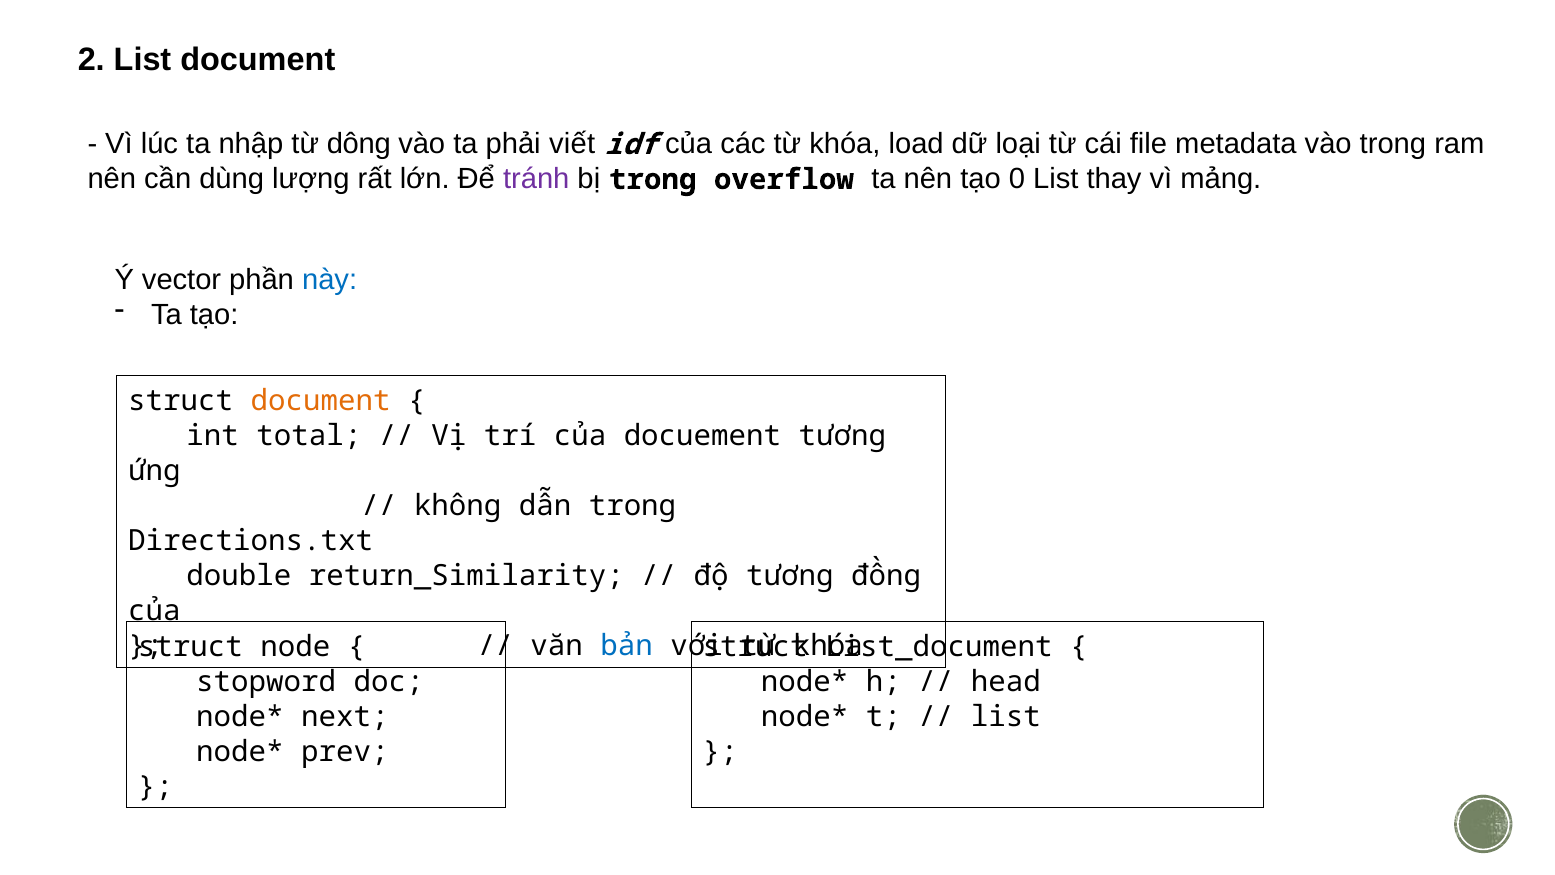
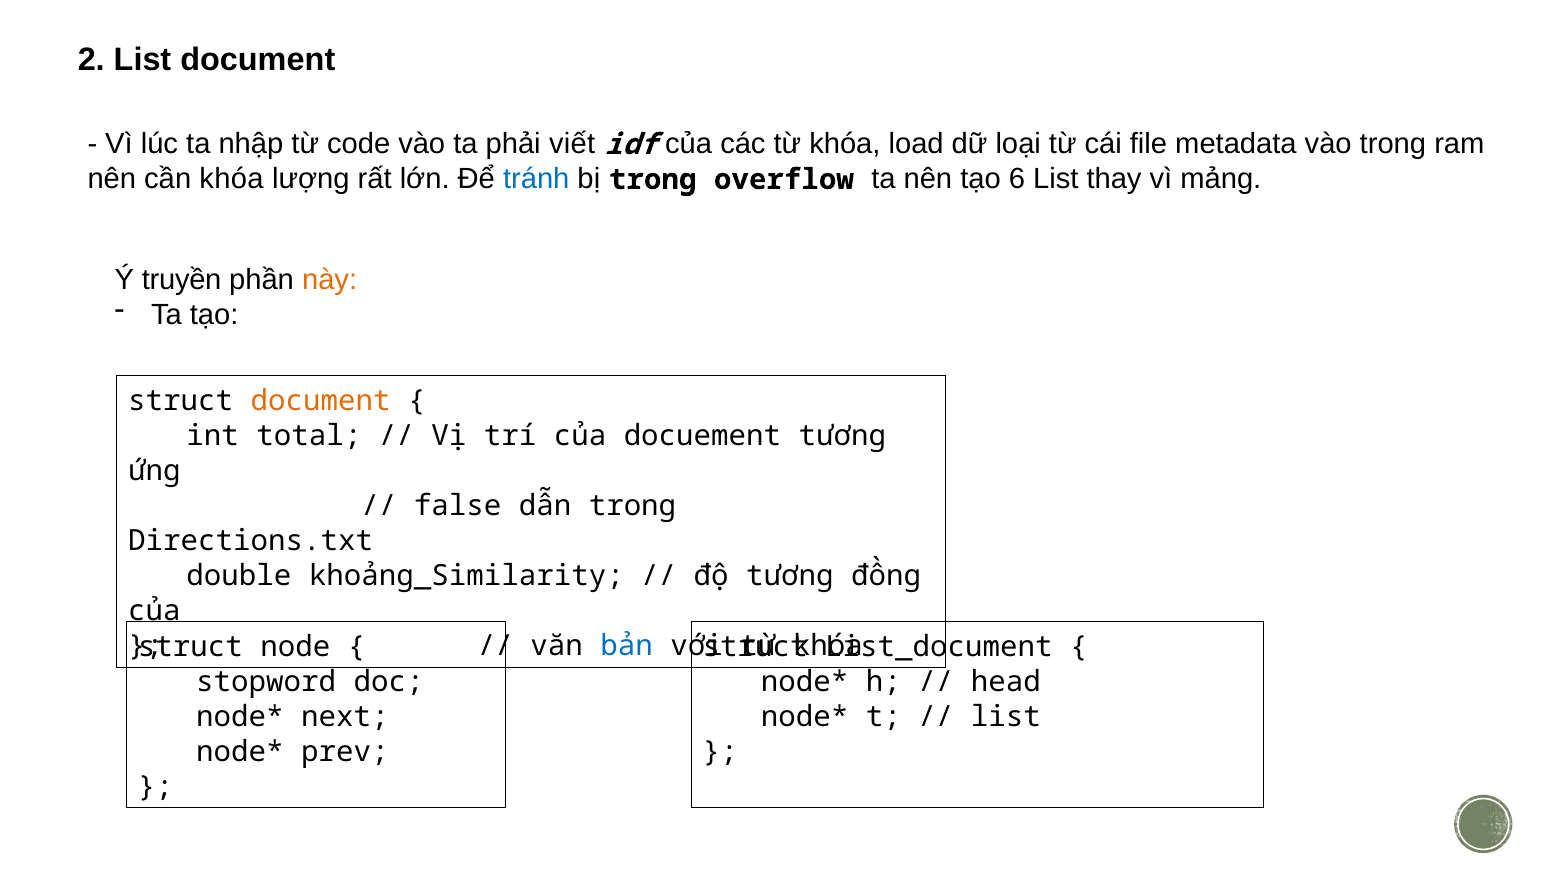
dông: dông -> code (359, 144)
cần dùng: dùng -> khóa (232, 179)
tránh colour: purple -> blue (536, 179)
0: 0 -> 6 (1017, 179)
vector: vector -> truyền (182, 279)
này colour: blue -> orange (330, 279)
không: không -> false (458, 506)
return_Similarity: return_Similarity -> khoảng_Similarity (466, 576)
